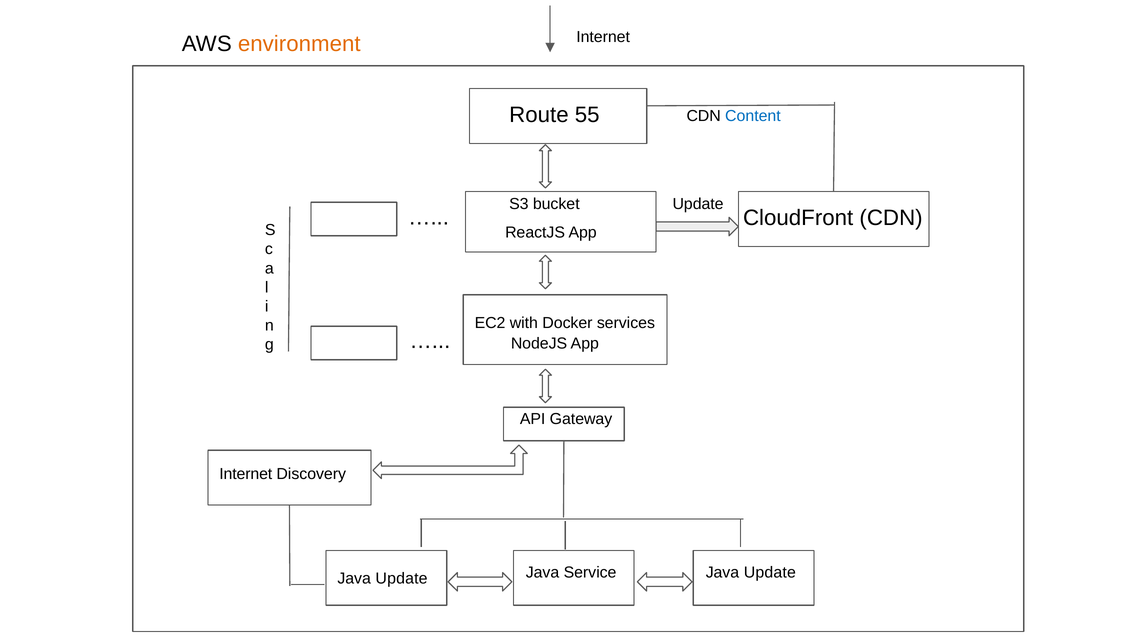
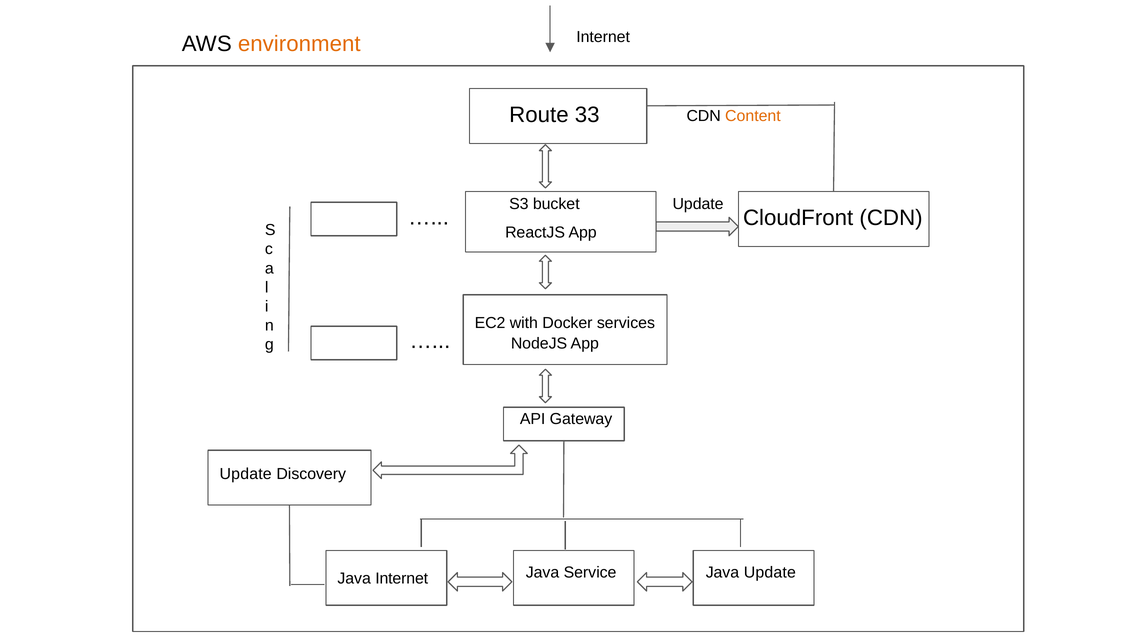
55: 55 -> 33 (587, 115)
Content colour: blue -> orange (753, 116)
Internet: Internet -> Update (246, 474)
Update: Update -> Internet (402, 578)
